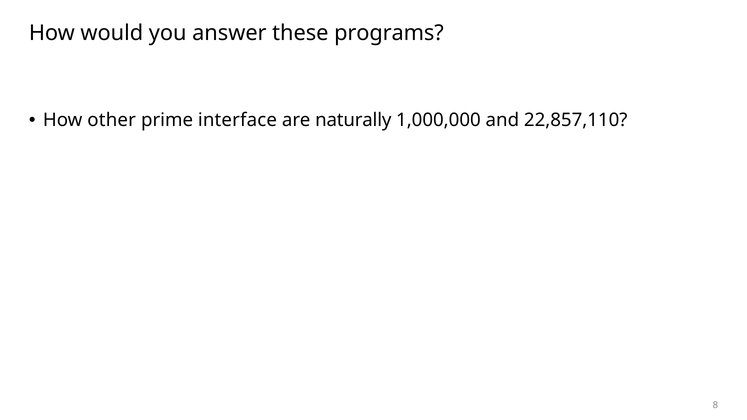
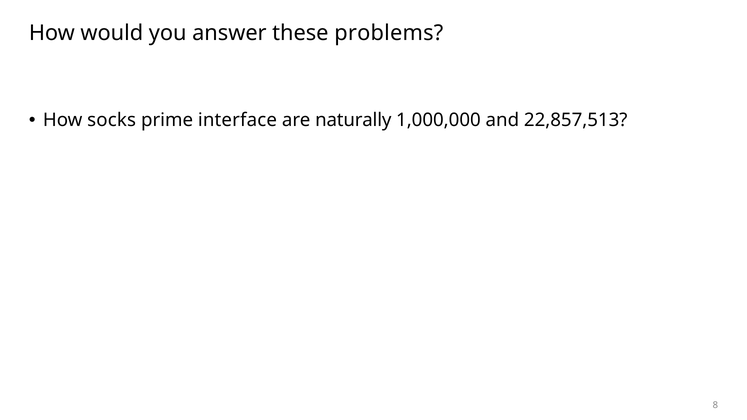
programs: programs -> problems (389, 33)
other: other -> socks (112, 120)
22,857,110: 22,857,110 -> 22,857,513 (576, 120)
